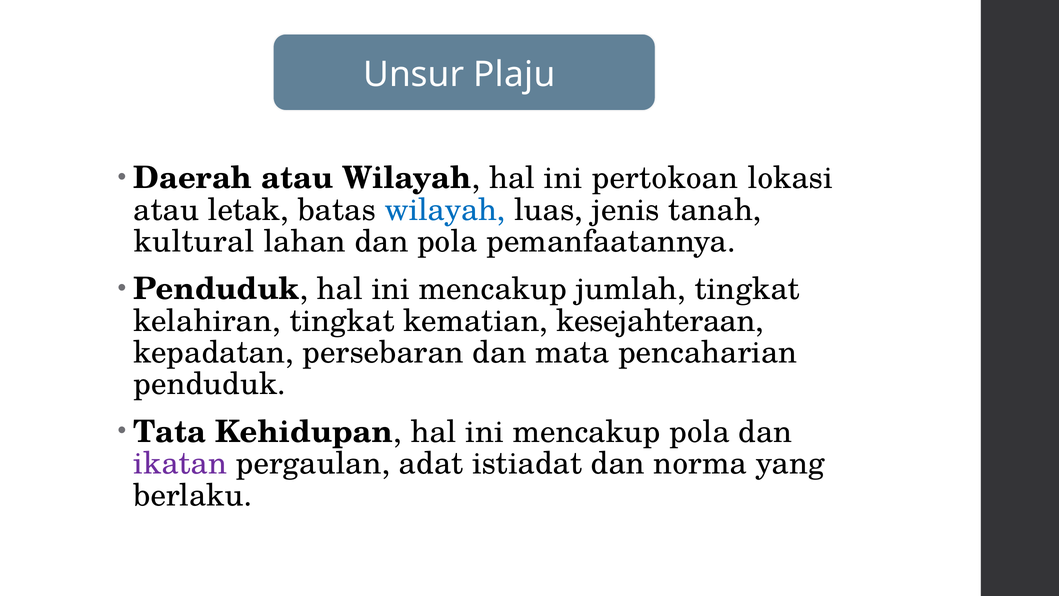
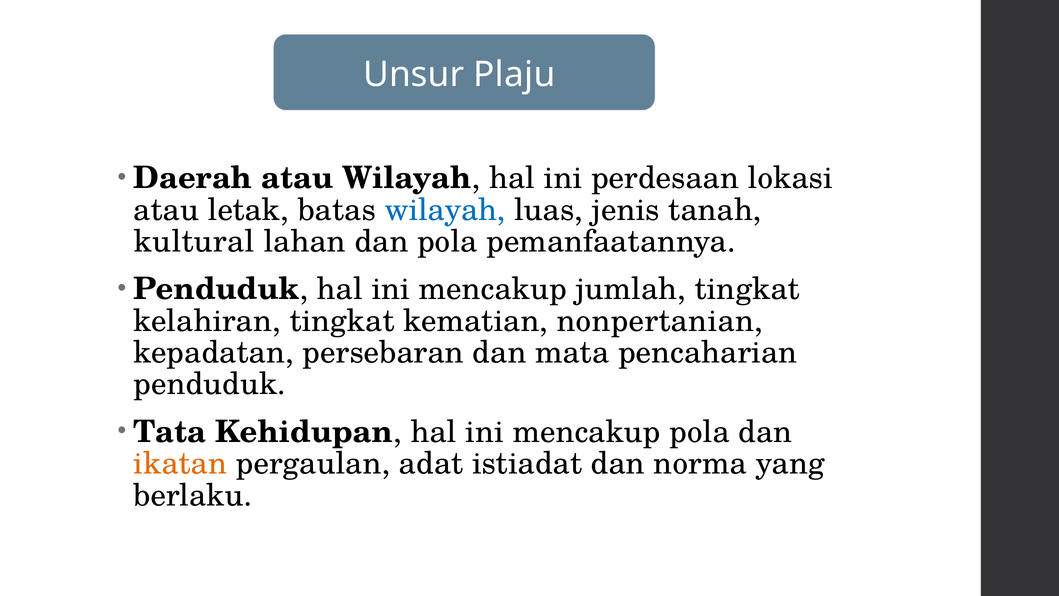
pertokoan: pertokoan -> perdesaan (665, 178)
kesejahteraan: kesejahteraan -> nonpertanian (660, 321)
ikatan colour: purple -> orange (180, 463)
